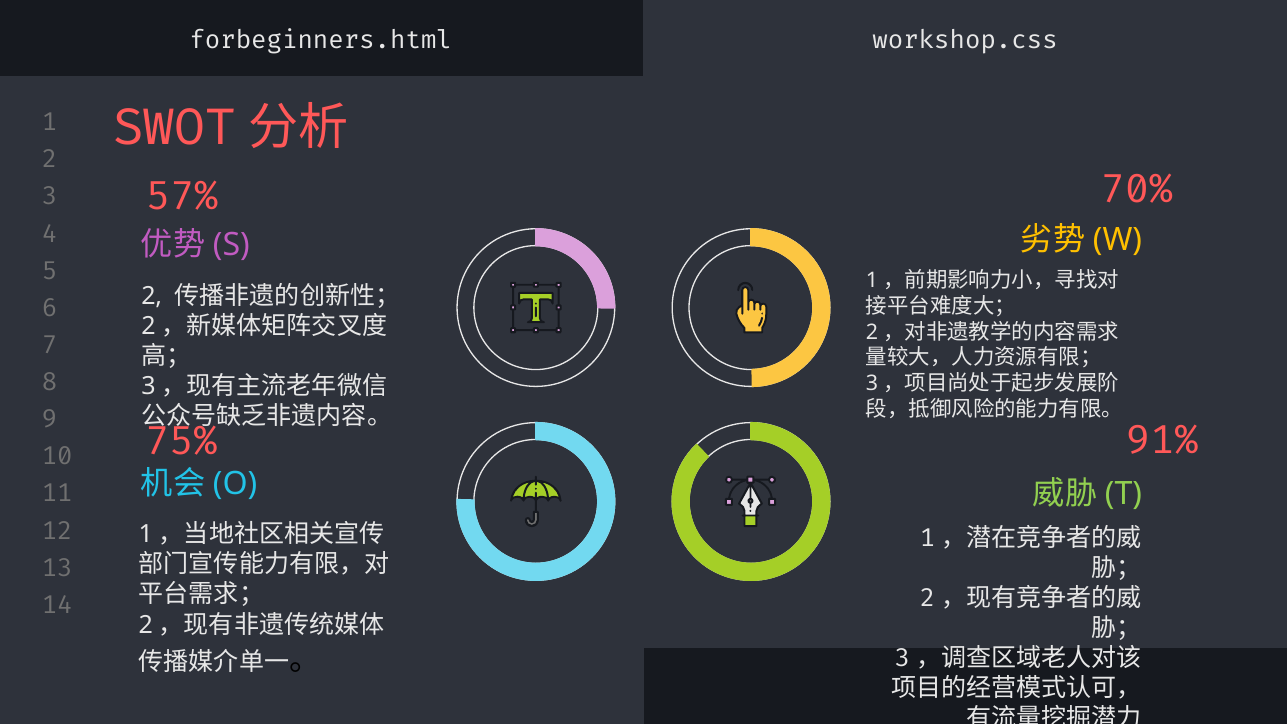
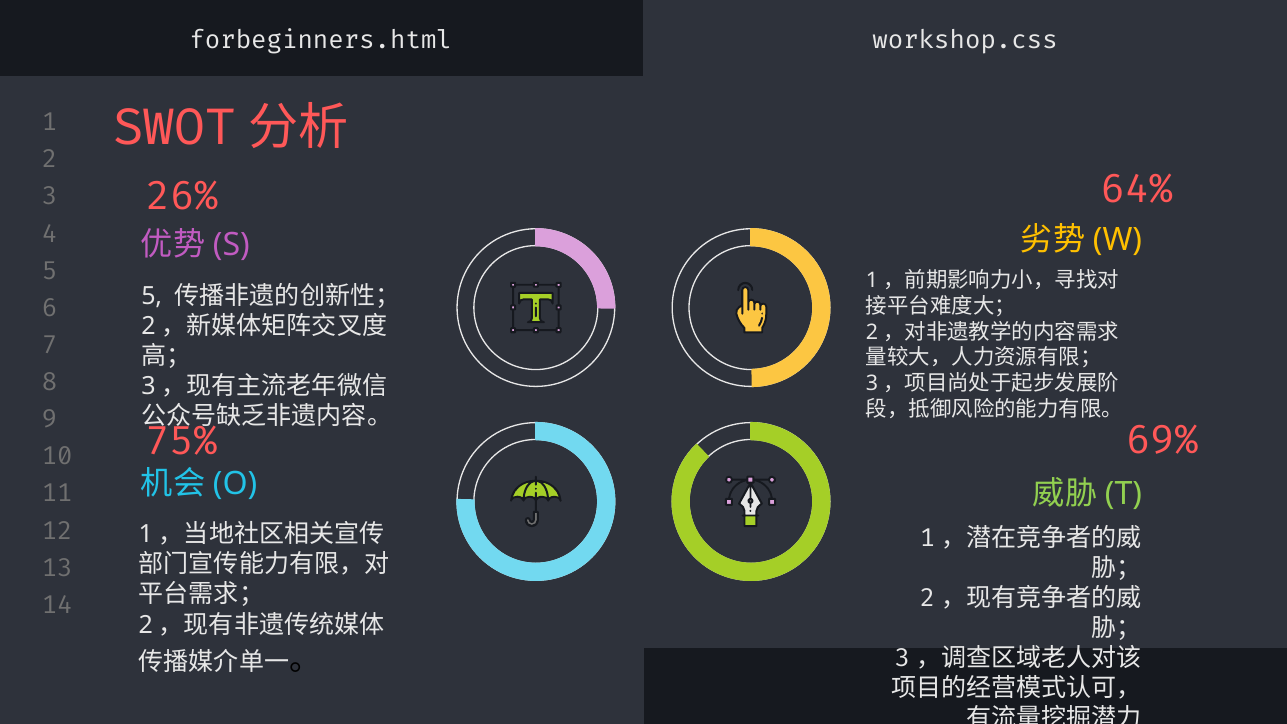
70%: 70% -> 64% (1137, 190)
57%: 57% -> 26% (182, 197)
2: 2 -> 5 (152, 296)
91%: 91% -> 69% (1162, 440)
